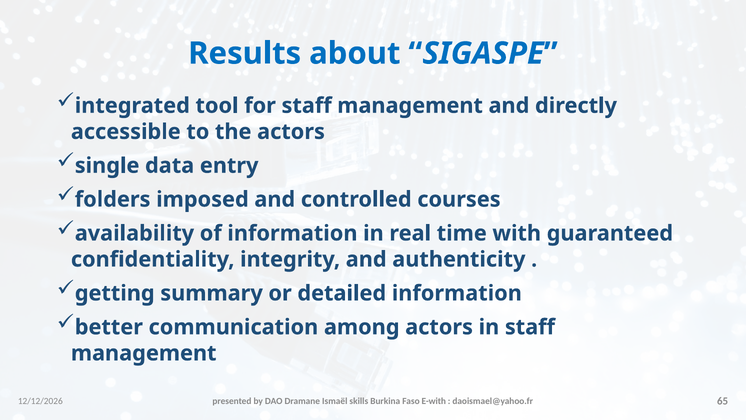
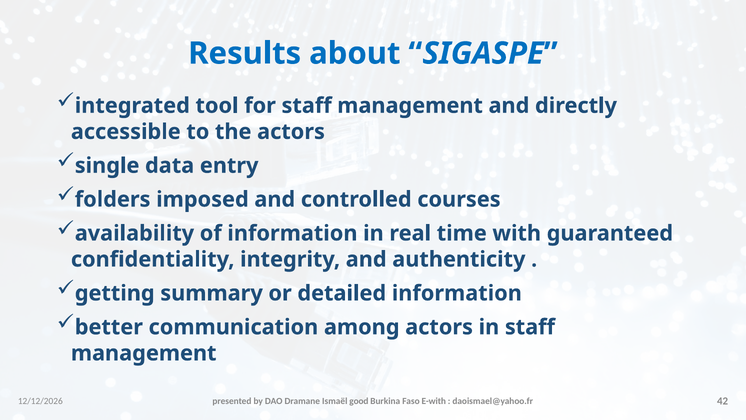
skills: skills -> good (359, 401)
65: 65 -> 42 (723, 401)
